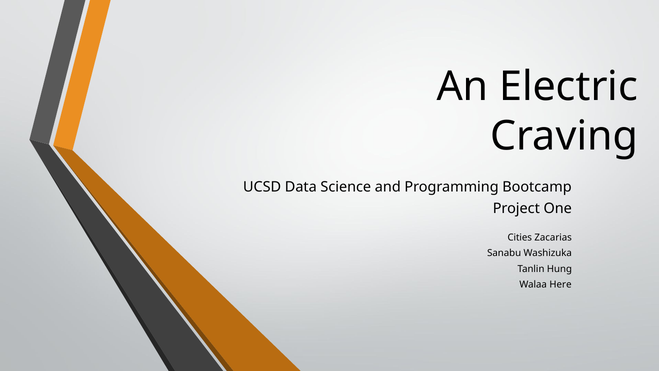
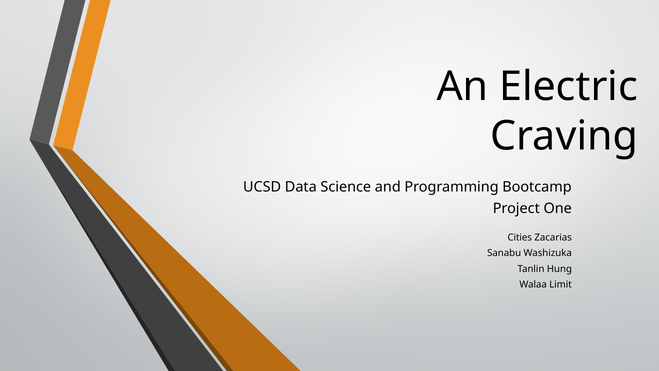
Here: Here -> Limit (561, 284)
